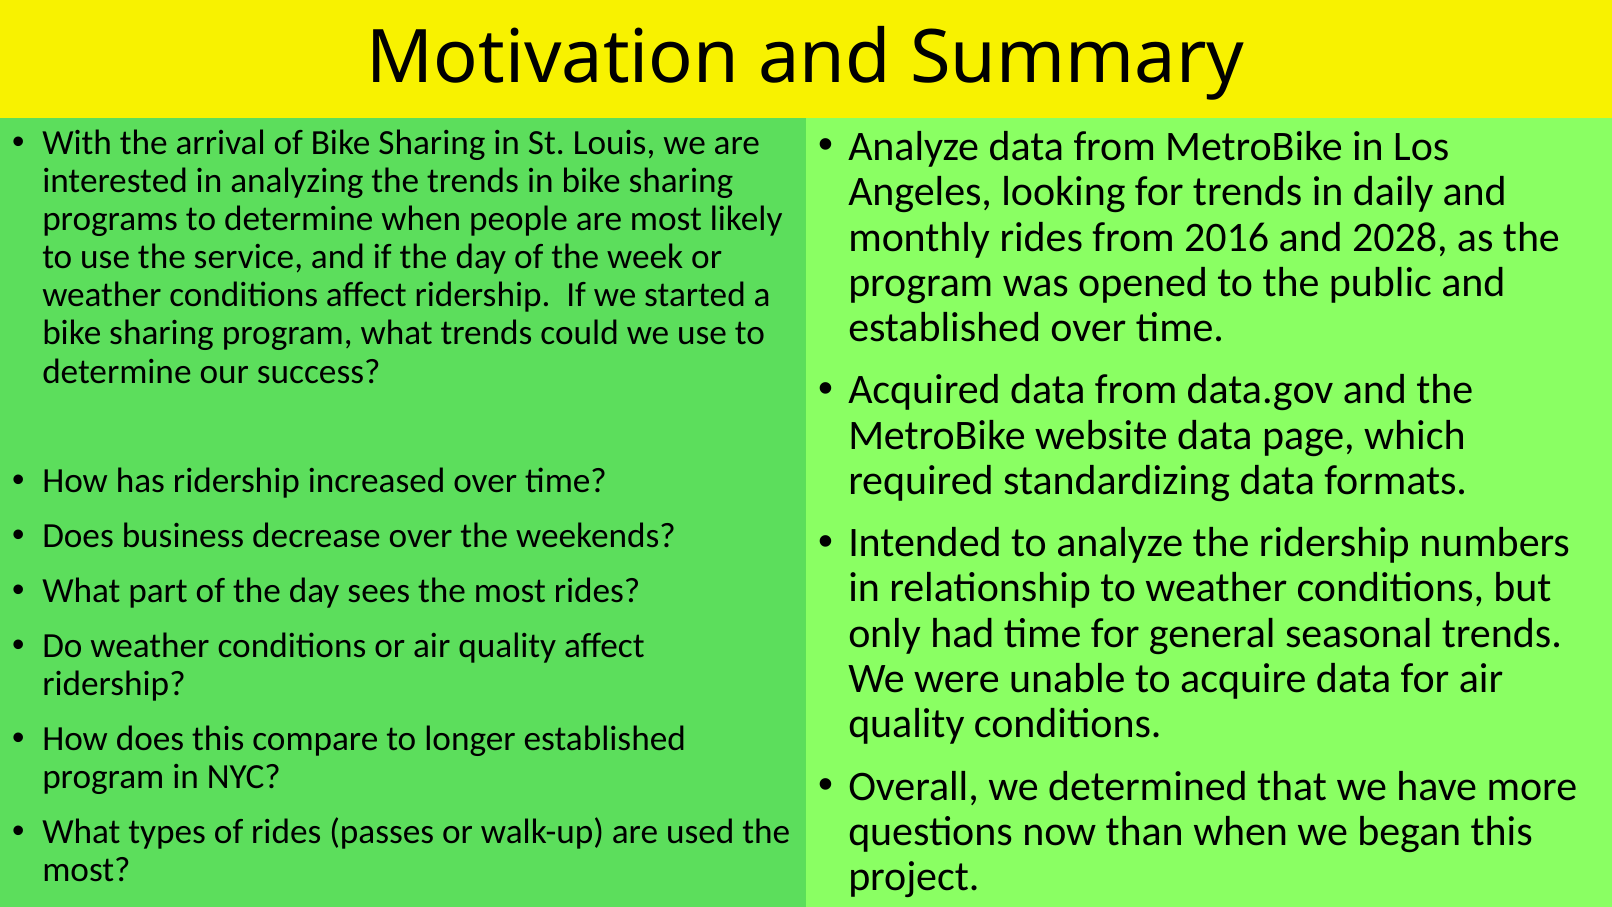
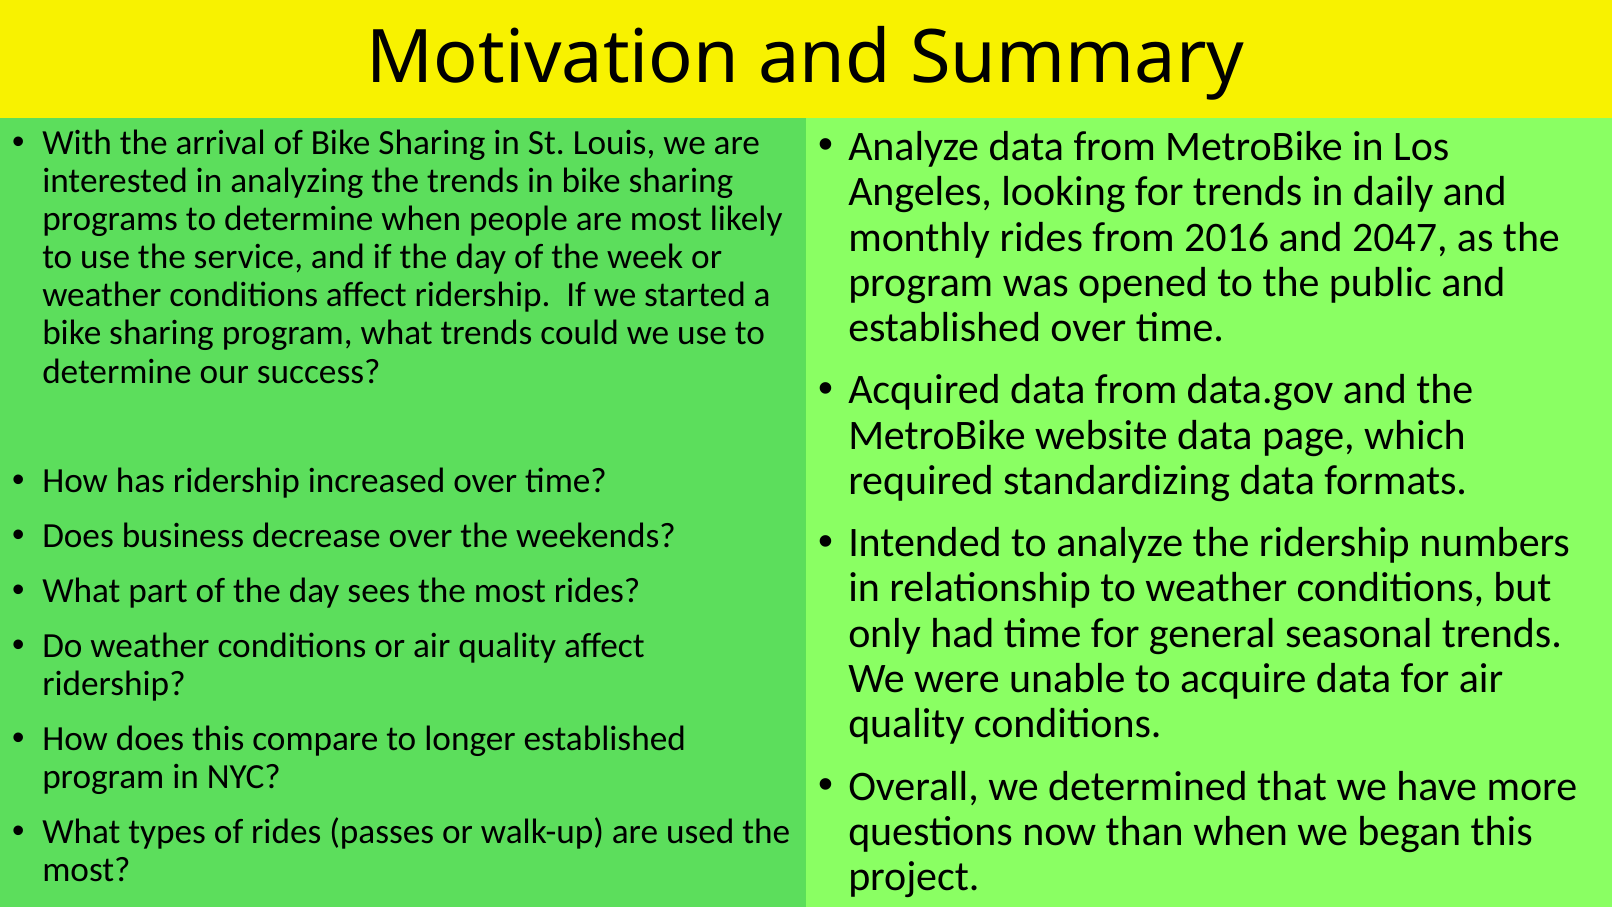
2028: 2028 -> 2047 (1400, 237)
